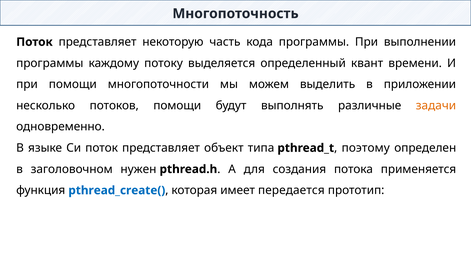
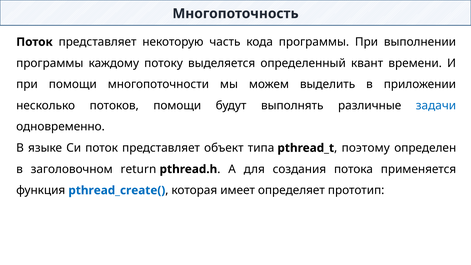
задачи colour: orange -> blue (436, 106)
нужен: нужен -> return (138, 169)
передается: передается -> определяет (291, 190)
